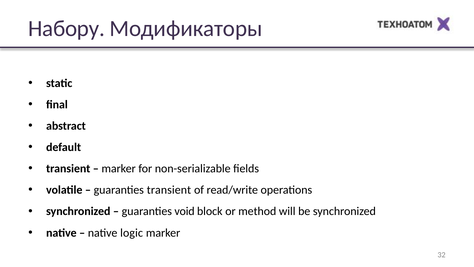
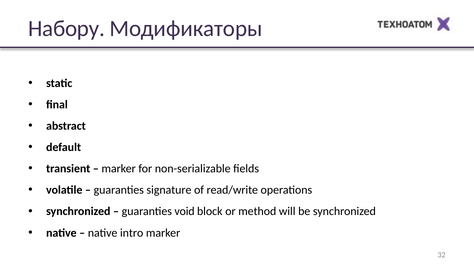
guaranties transient: transient -> signature (169, 190)
logic: logic -> intro (132, 232)
